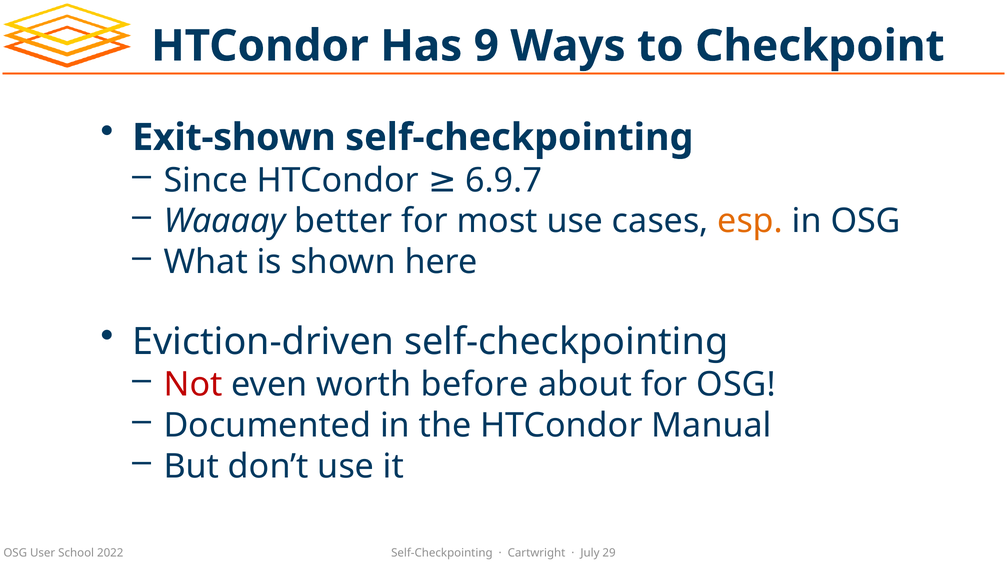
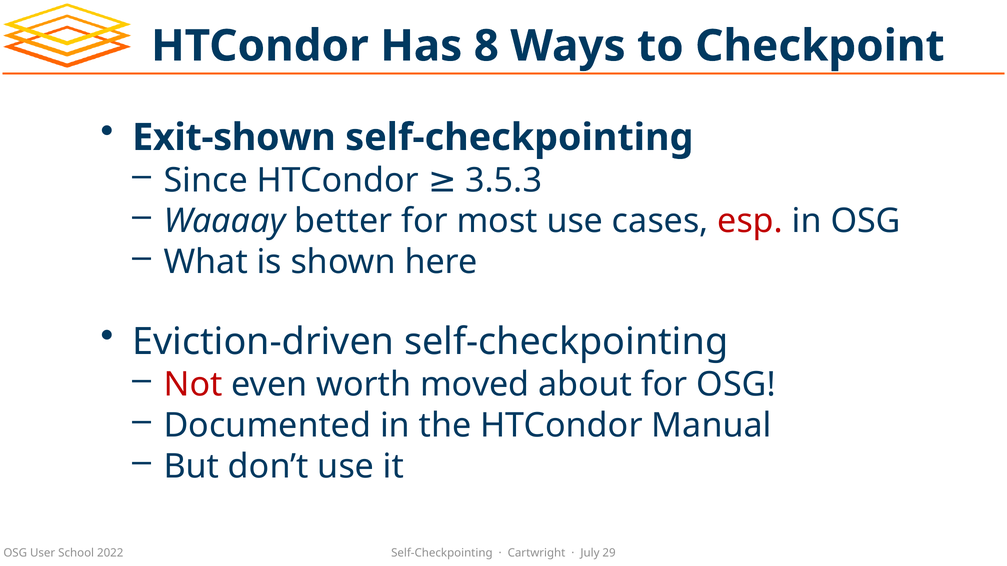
9: 9 -> 8 (486, 46)
6.9.7: 6.9.7 -> 3.5.3 (504, 180)
esp colour: orange -> red (750, 221)
before: before -> moved (475, 385)
